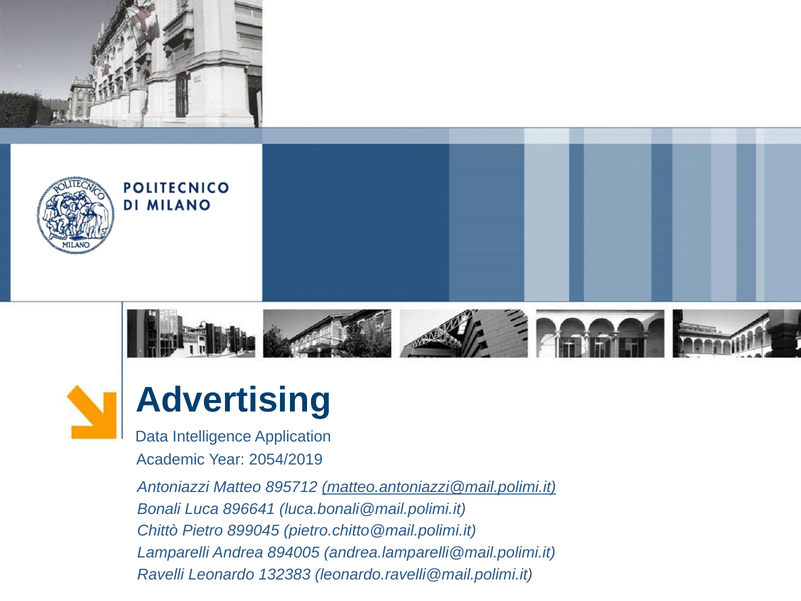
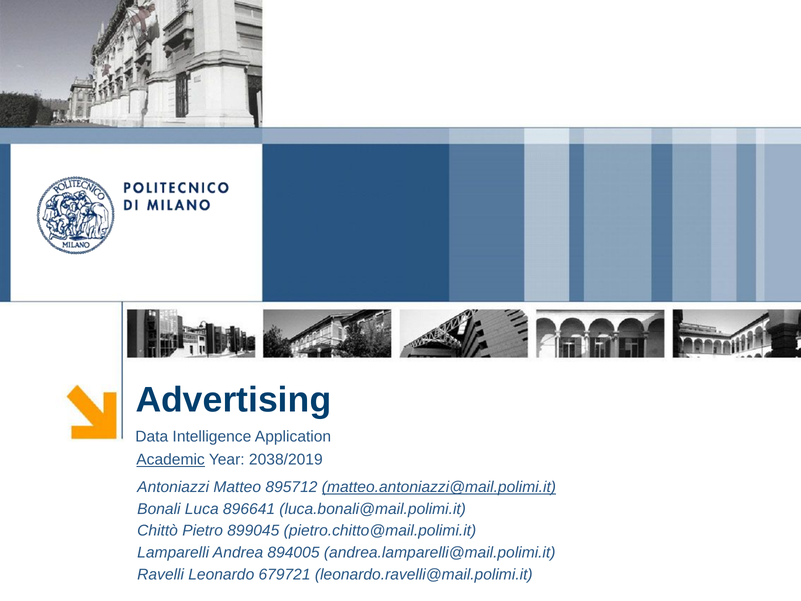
Academic underline: none -> present (171, 460)
2054/2019: 2054/2019 -> 2038/2019 (286, 460)
132383: 132383 -> 679721 (285, 574)
